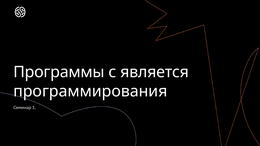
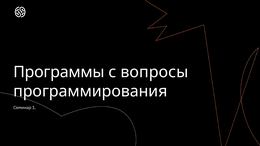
является: является -> вопросы (154, 72)
